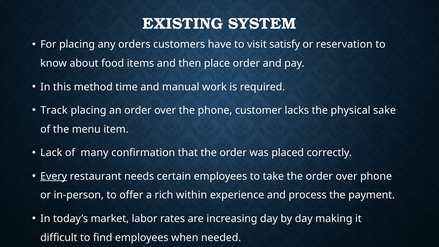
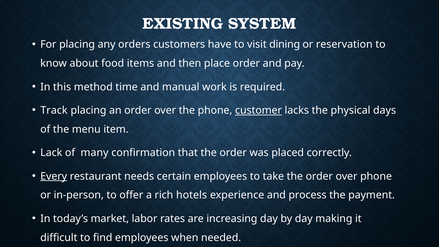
satisfy: satisfy -> dining (285, 44)
customer underline: none -> present (258, 110)
sake: sake -> days (385, 110)
within: within -> hotels (192, 195)
